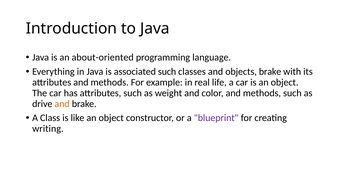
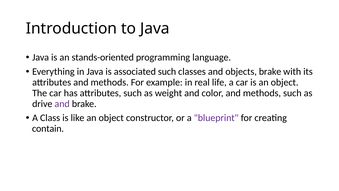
about-oriented: about-oriented -> stands-oriented (103, 57)
and colour: orange -> purple (62, 104)
writing: writing -> contain (48, 128)
